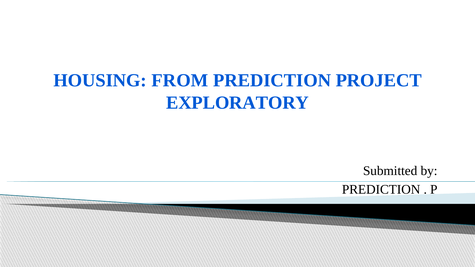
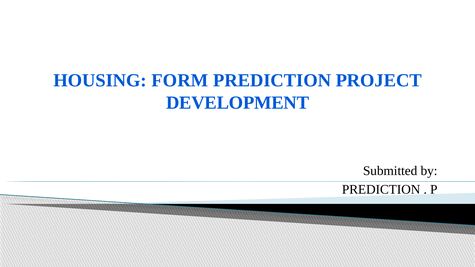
FROM: FROM -> FORM (180, 81)
EXPLORATORY: EXPLORATORY -> DEVELOPMENT (238, 103)
